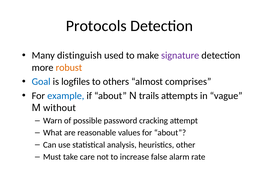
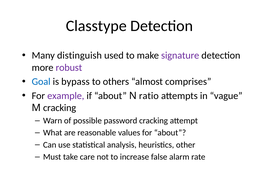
Protocols: Protocols -> Classtype (96, 26)
robust colour: orange -> purple (69, 68)
logfiles: logfiles -> bypass (75, 82)
example colour: blue -> purple (66, 96)
trails: trails -> ratio (149, 96)
M without: without -> cracking (60, 108)
